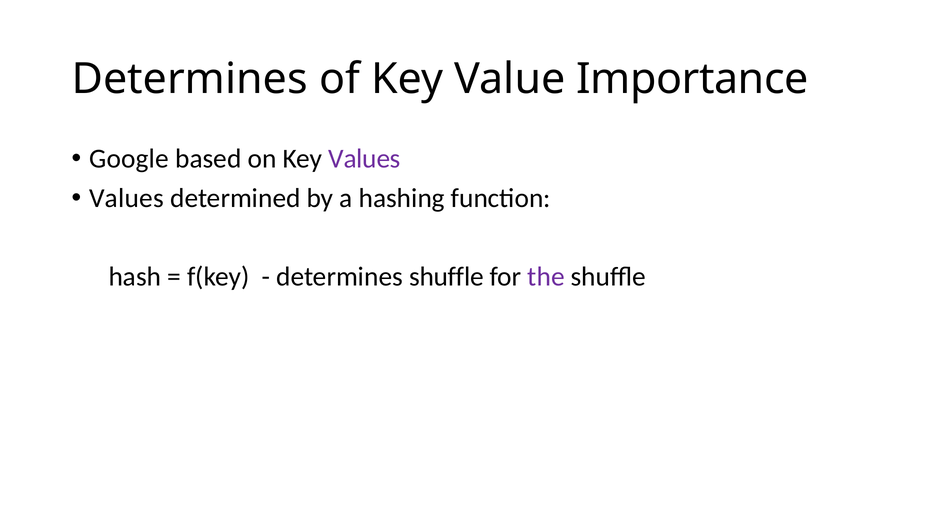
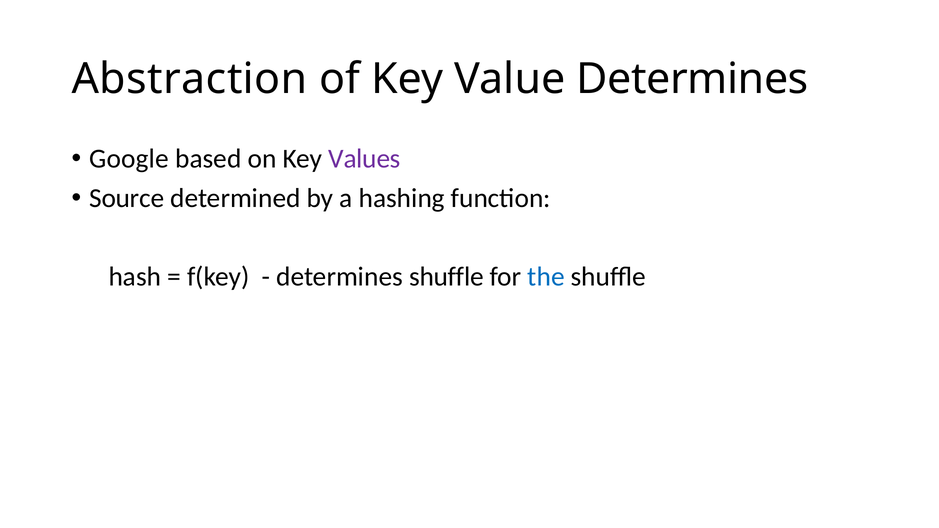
Determines: Determines -> Abstraction (190, 79)
Value Importance: Importance -> Determines (692, 79)
Values: Values -> Source (127, 198)
the colour: purple -> blue (546, 277)
